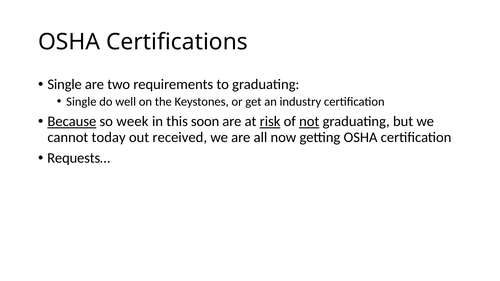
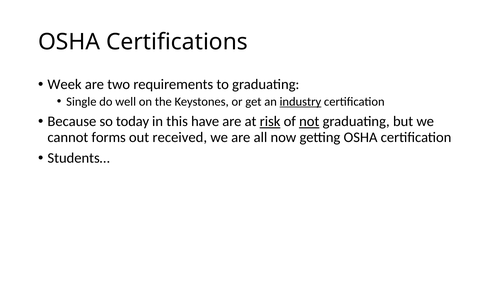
Single: Single -> Week (65, 85)
industry underline: none -> present (300, 102)
Because underline: present -> none (72, 122)
week: week -> today (133, 122)
soon: soon -> have (205, 122)
today: today -> forms (109, 137)
Requests…: Requests… -> Students… (79, 158)
